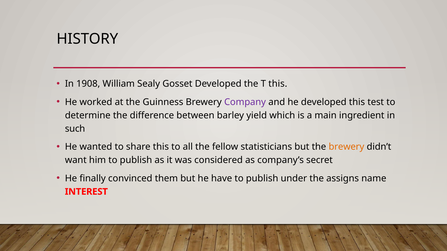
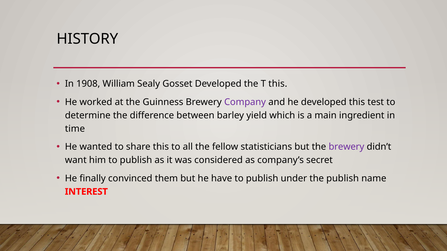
such: such -> time (75, 129)
brewery colour: orange -> purple (346, 147)
the assigns: assigns -> publish (343, 179)
